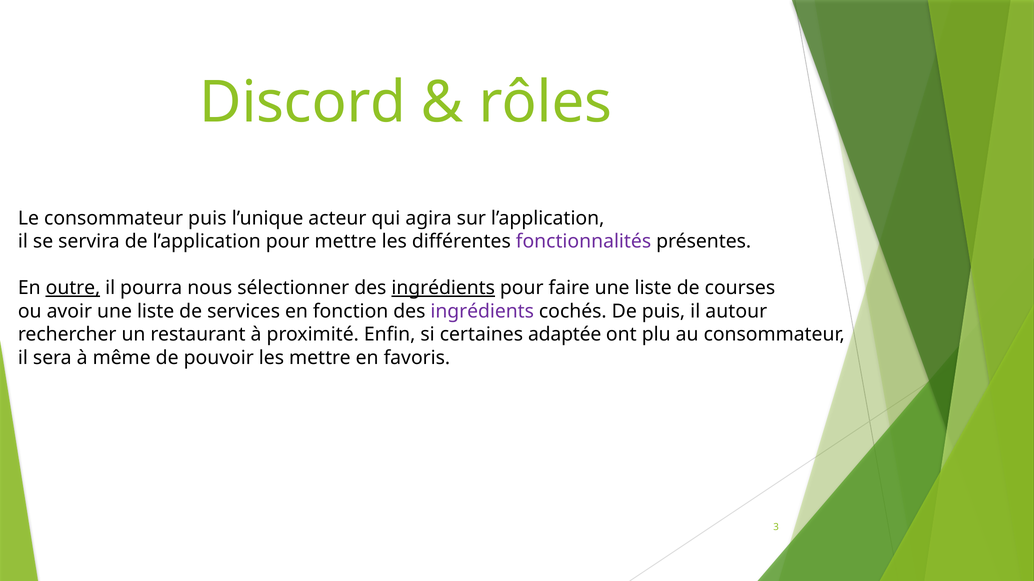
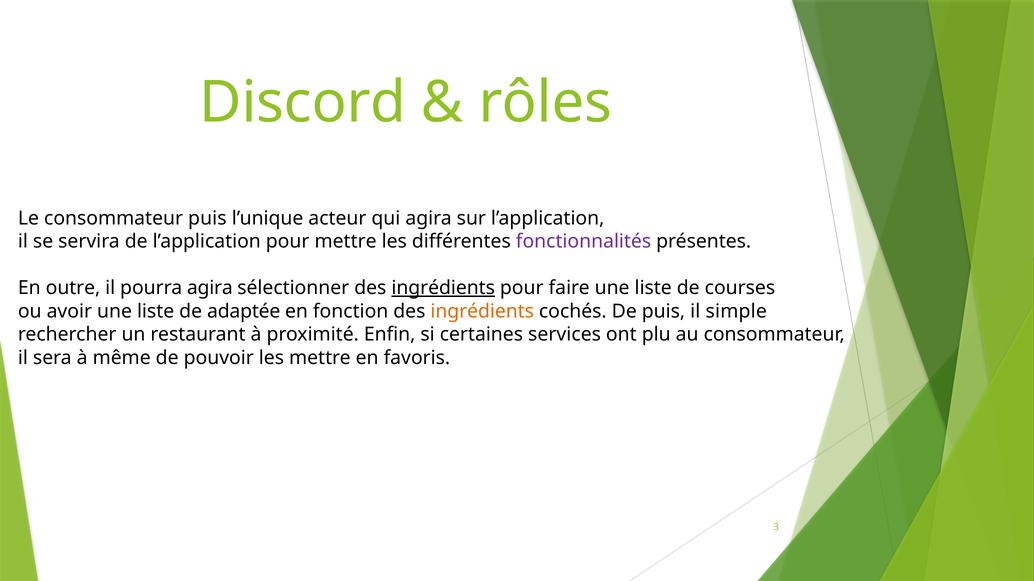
outre underline: present -> none (73, 288)
pourra nous: nous -> agira (210, 288)
services: services -> adaptée (244, 311)
ingrédients colour: purple -> orange (482, 311)
autour: autour -> simple (736, 311)
adaptée: adaptée -> services (565, 335)
